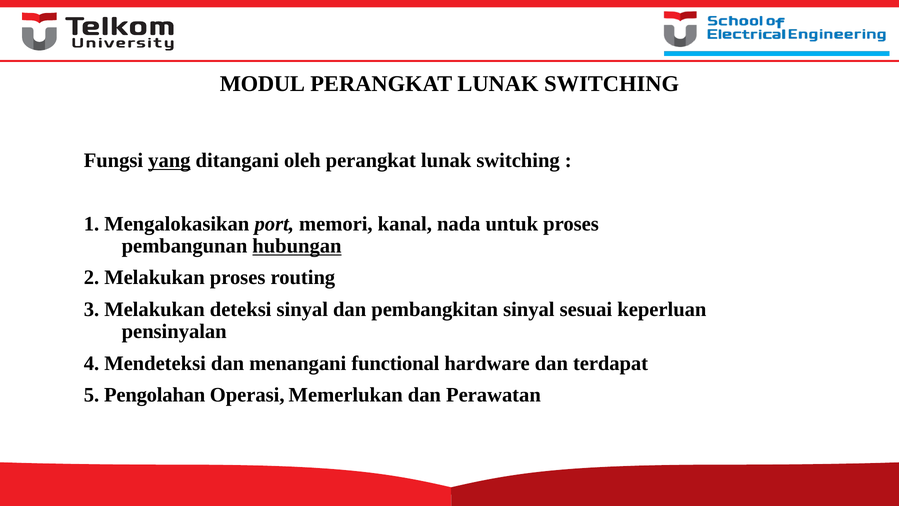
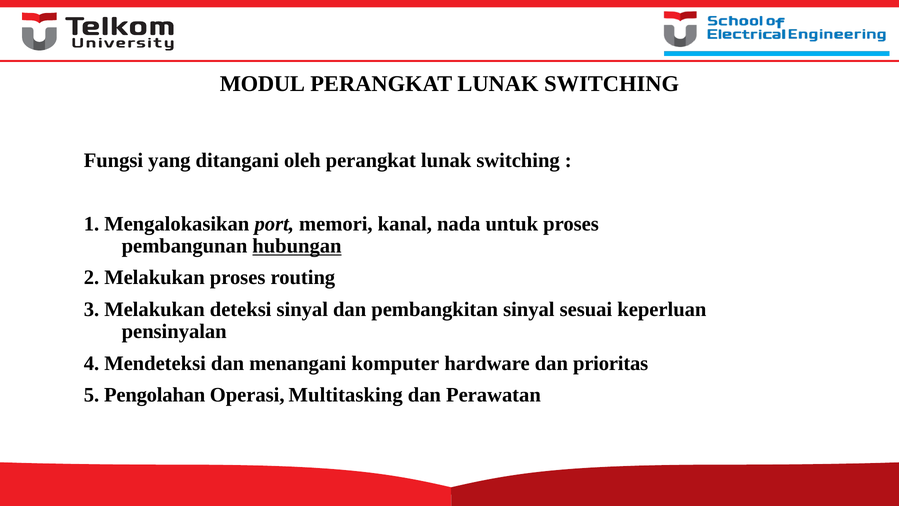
yang underline: present -> none (169, 160)
functional: functional -> komputer (395, 363)
terdapat: terdapat -> prioritas (611, 363)
Memerlukan: Memerlukan -> Multitasking (346, 395)
